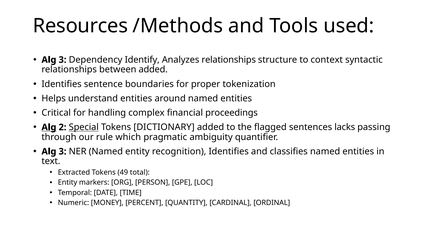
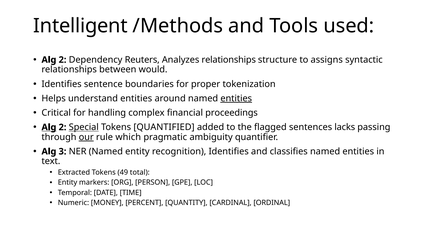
Resources: Resources -> Intelligent (80, 26)
3: 3 -> 2 (63, 60)
Identify: Identify -> Reuters (142, 60)
context: context -> assigns (327, 60)
between added: added -> would (153, 70)
entities underline: none -> present (236, 98)
DICTIONARY: DICTIONARY -> QUANTIFIED (164, 127)
our underline: none -> present (86, 137)
